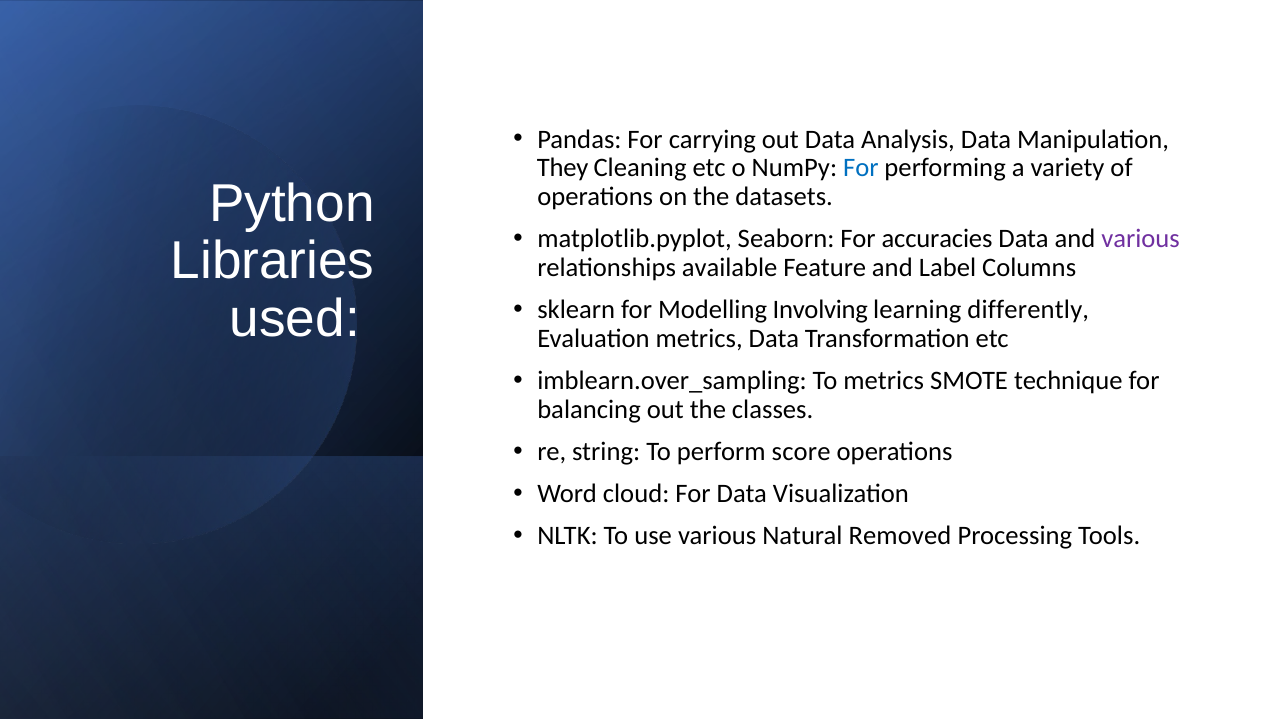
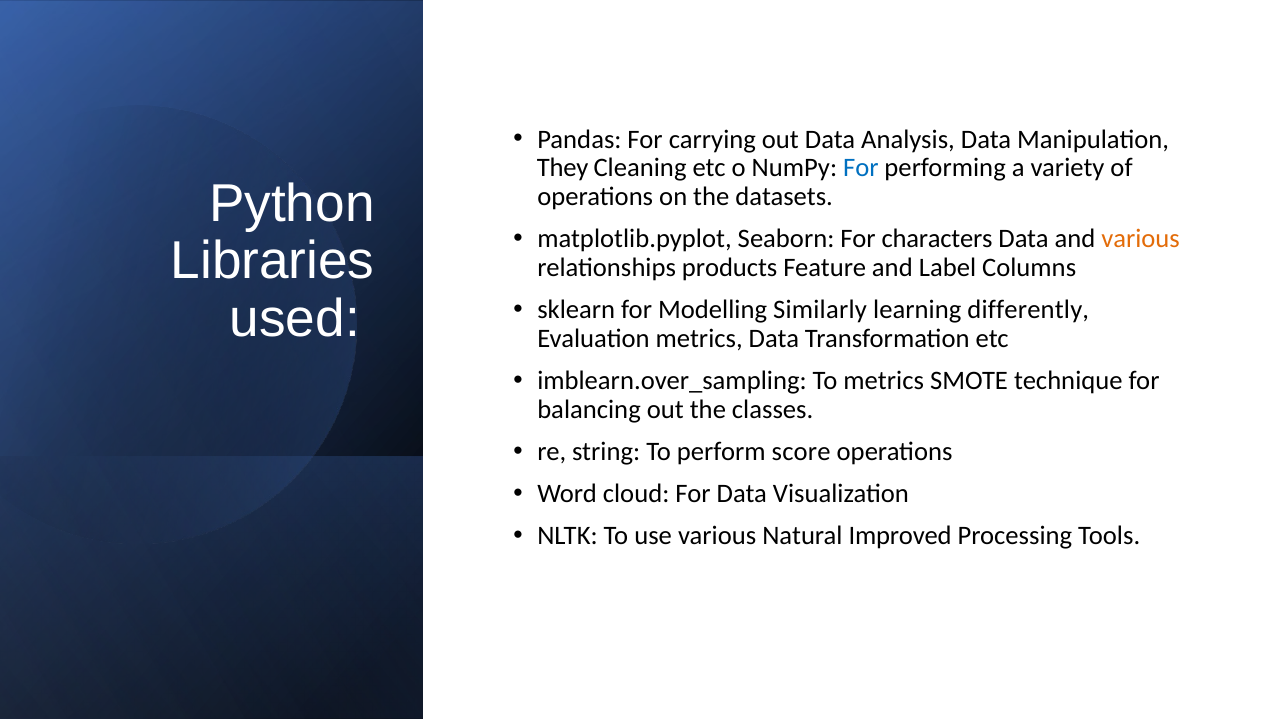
accuracies: accuracies -> characters (937, 239)
various colour: purple -> orange (1141, 239)
available: available -> products (730, 267)
Involving: Involving -> Similarly (820, 310)
Removed: Removed -> Improved (900, 535)
